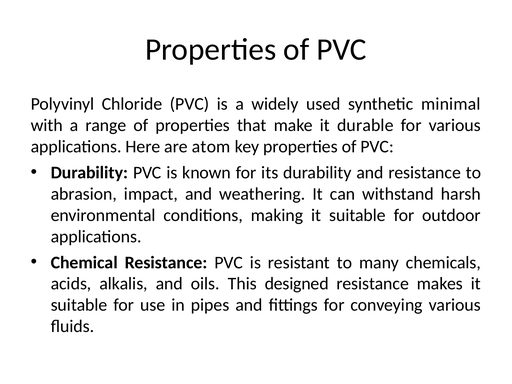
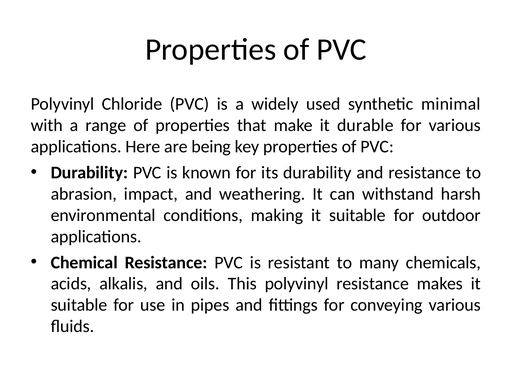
atom: atom -> being (211, 147)
This designed: designed -> polyvinyl (297, 284)
